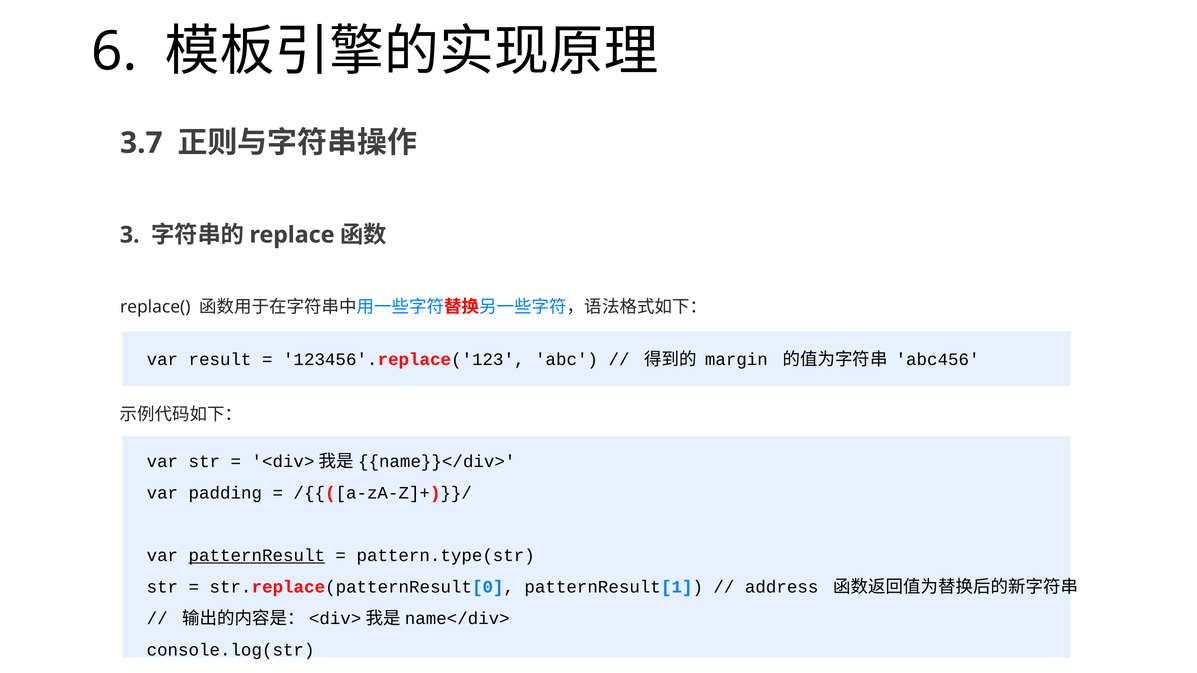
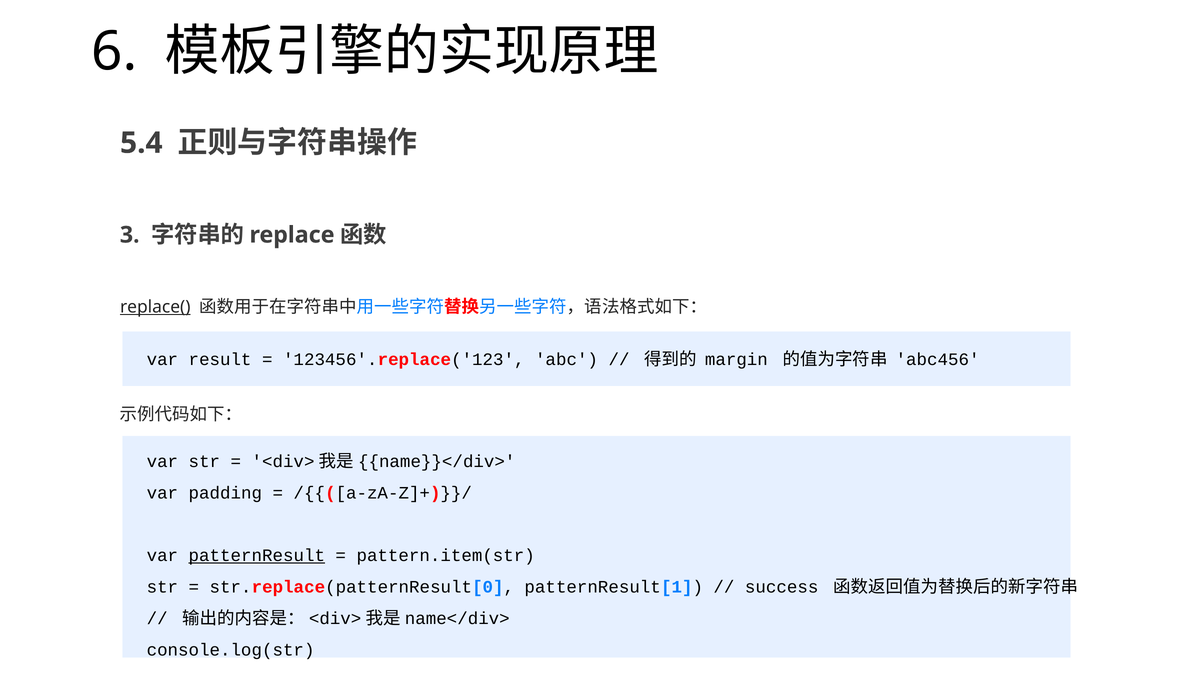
3.7: 3.7 -> 5.4 (141, 143)
replace( underline: none -> present (155, 307)
pattern.type(str: pattern.type(str -> pattern.item(str (446, 556)
address: address -> success (782, 587)
